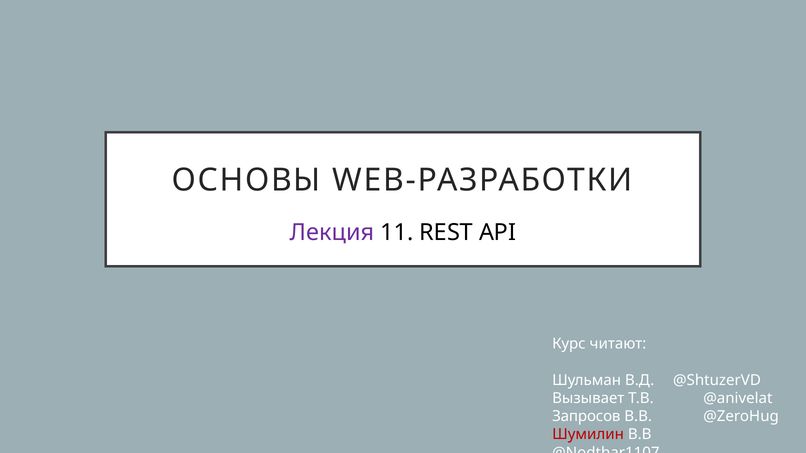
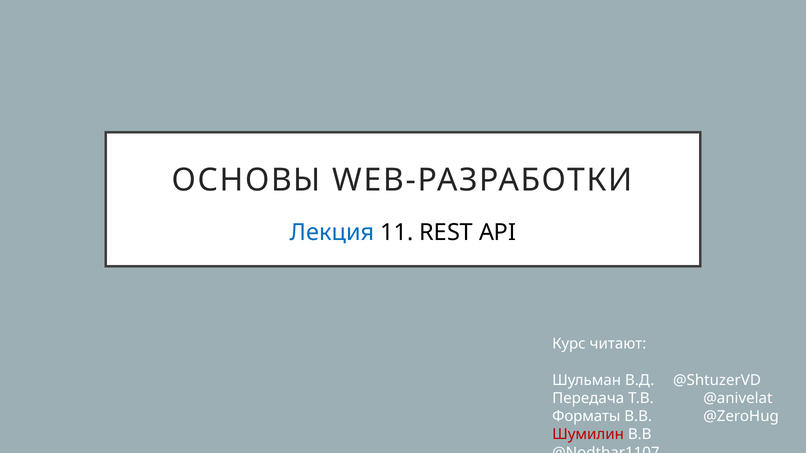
Лекция colour: purple -> blue (332, 232)
Вызывает: Вызывает -> Передача (588, 399)
Запросов: Запросов -> Форматы (586, 417)
